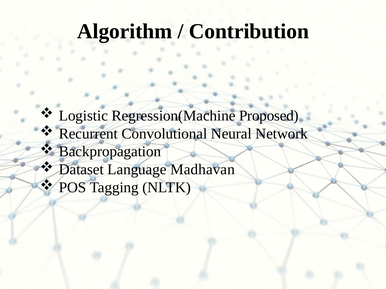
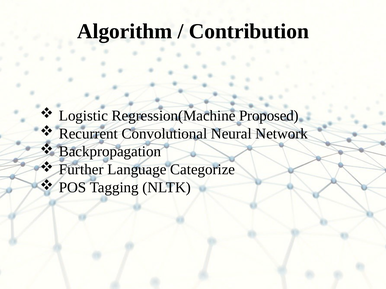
Dataset: Dataset -> Further (81, 170)
Madhavan: Madhavan -> Categorize (203, 170)
